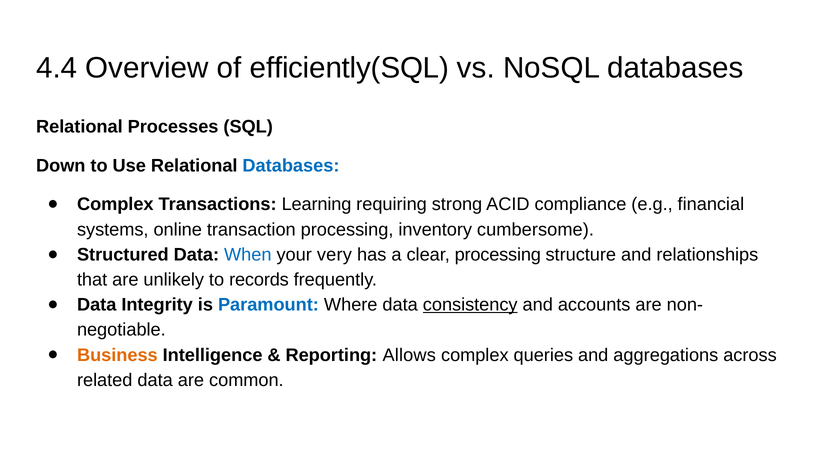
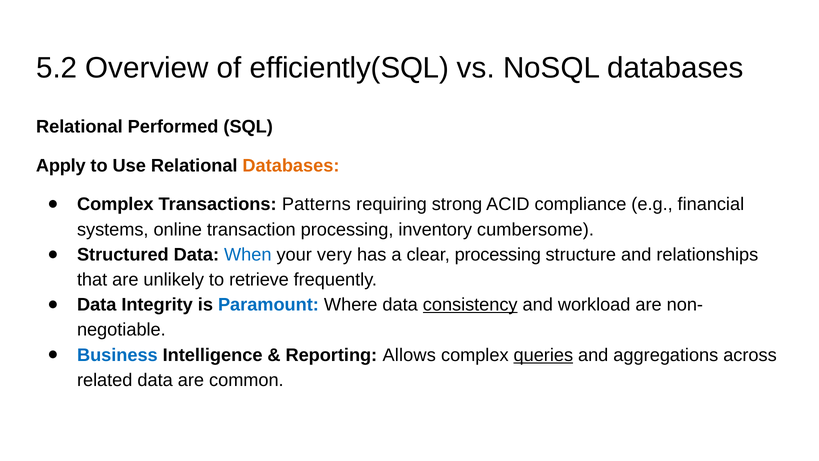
4.4: 4.4 -> 5.2 (57, 68)
Processes: Processes -> Performed (173, 127)
Down: Down -> Apply (61, 166)
Databases colour: blue -> orange (291, 166)
Learning: Learning -> Patterns (316, 204)
records: records -> retrieve (259, 280)
accounts: accounts -> workload (594, 305)
Business colour: orange -> blue (117, 355)
queries underline: none -> present (543, 355)
